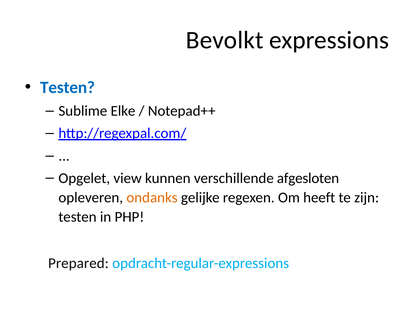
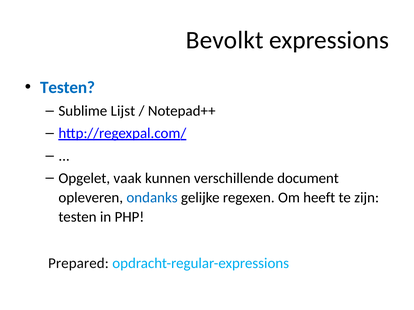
Elke: Elke -> Lijst (123, 111)
view: view -> vaak (128, 178)
afgesloten: afgesloten -> document (308, 178)
ondanks colour: orange -> blue (152, 198)
